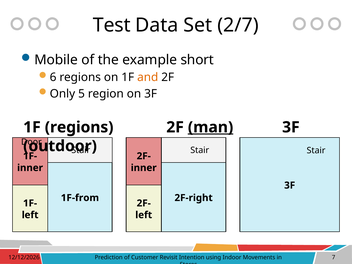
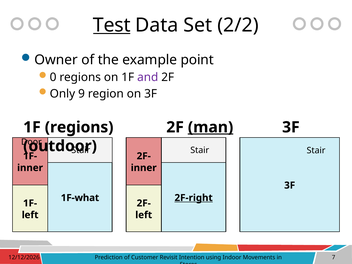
Test underline: none -> present (112, 25)
2/7: 2/7 -> 2/2 (238, 25)
Mobile: Mobile -> Owner (56, 60)
short: short -> point (197, 60)
6: 6 -> 0 (53, 77)
and colour: orange -> purple (148, 77)
5: 5 -> 9 (82, 94)
1F-from: 1F-from -> 1F-what (80, 198)
2F-right underline: none -> present (194, 198)
